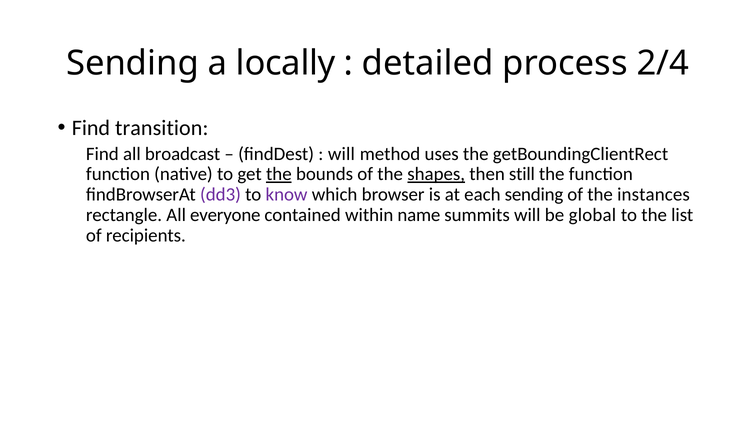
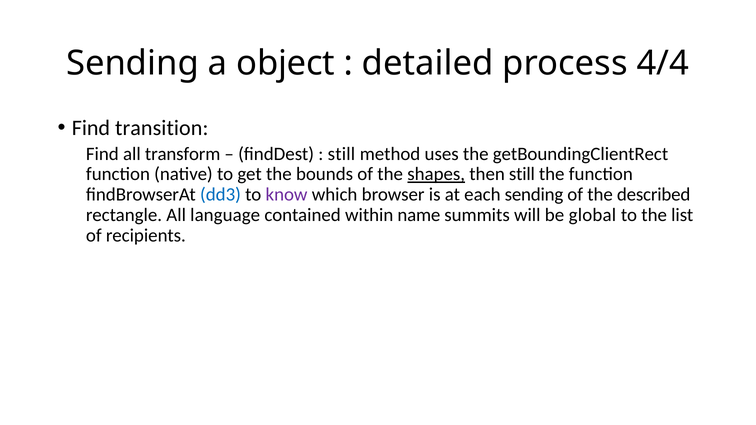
locally: locally -> object (286, 64)
2/4: 2/4 -> 4/4 (663, 64)
broadcast: broadcast -> transform (183, 154)
will: will -> still (341, 154)
the underline: present -> none (279, 174)
dd3 colour: purple -> blue (220, 195)
instances: instances -> described (654, 195)
everyone: everyone -> language (225, 215)
